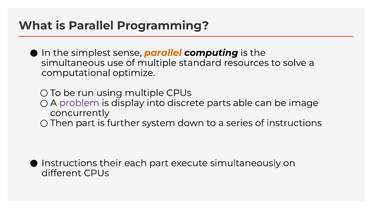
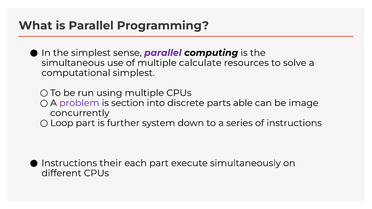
parallel colour: orange -> purple (163, 53)
standard: standard -> calculate (200, 63)
computational optimize: optimize -> simplest (134, 73)
display: display -> section (128, 103)
Then: Then -> Loop (62, 123)
